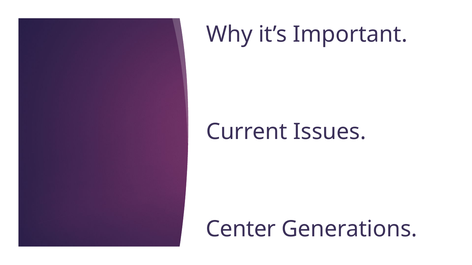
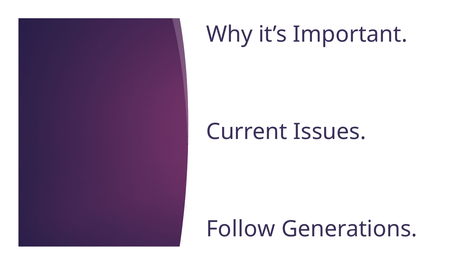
Center: Center -> Follow (241, 230)
